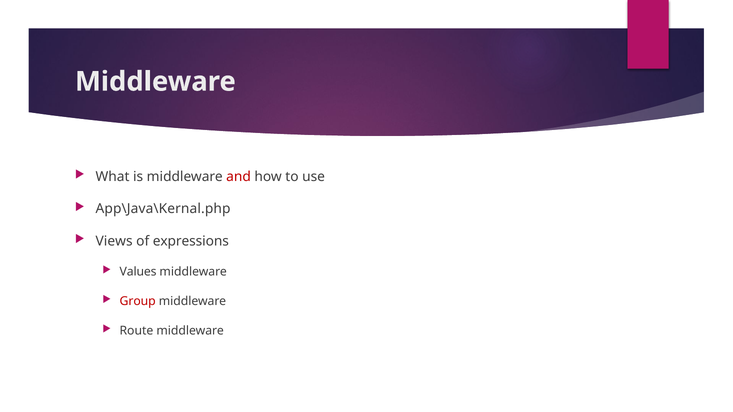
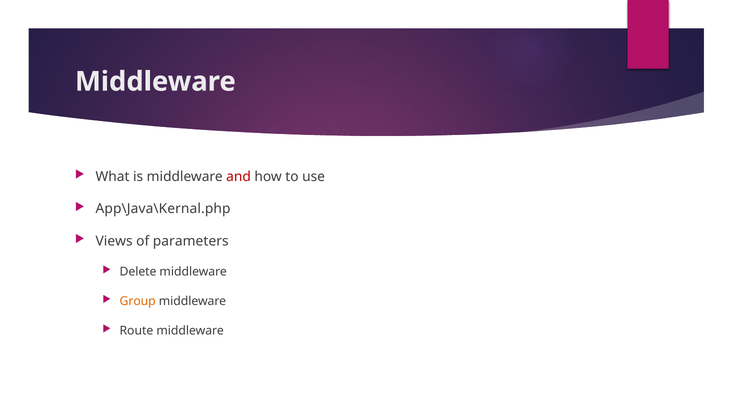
expressions: expressions -> parameters (191, 241)
Values: Values -> Delete (138, 272)
Group colour: red -> orange (138, 302)
